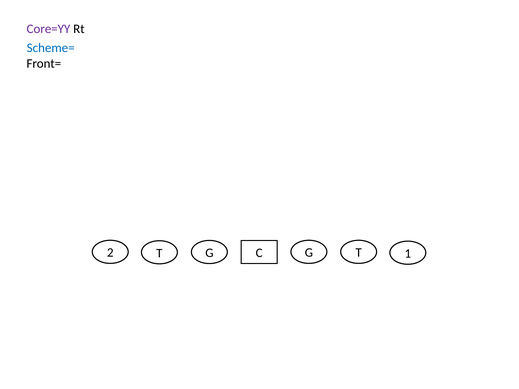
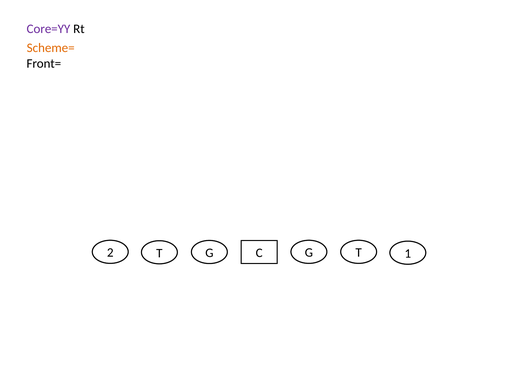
Scheme= colour: blue -> orange (51, 48)
